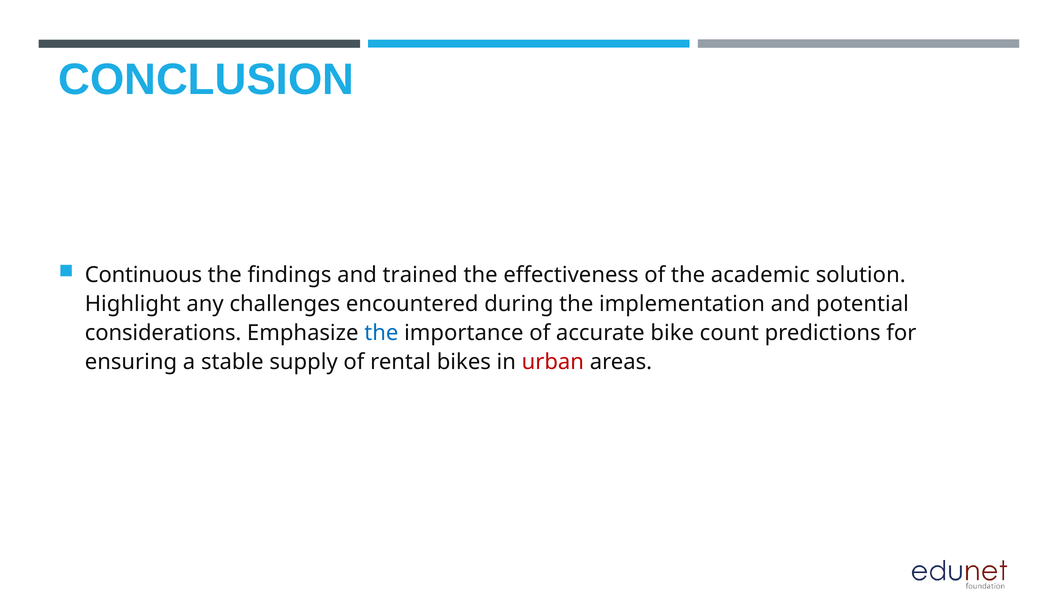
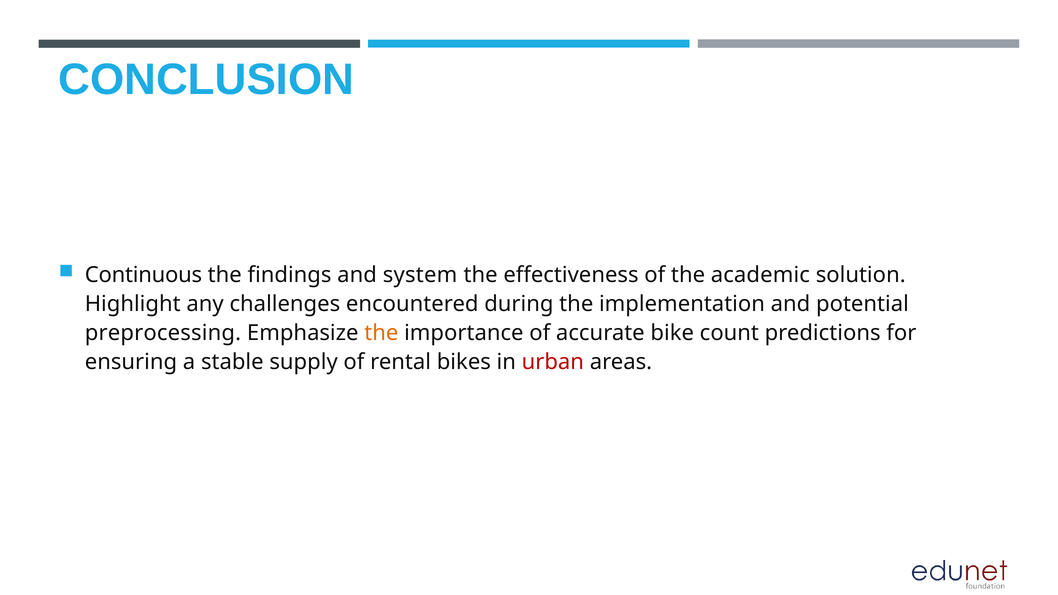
trained: trained -> system (420, 275)
considerations: considerations -> preprocessing (163, 333)
the colour: blue -> orange (381, 333)
